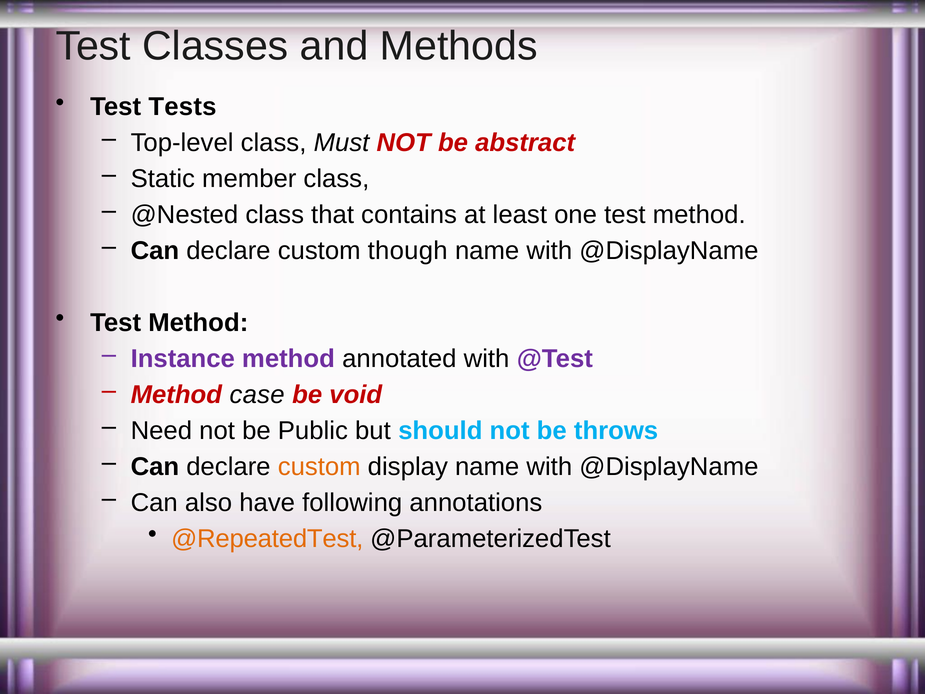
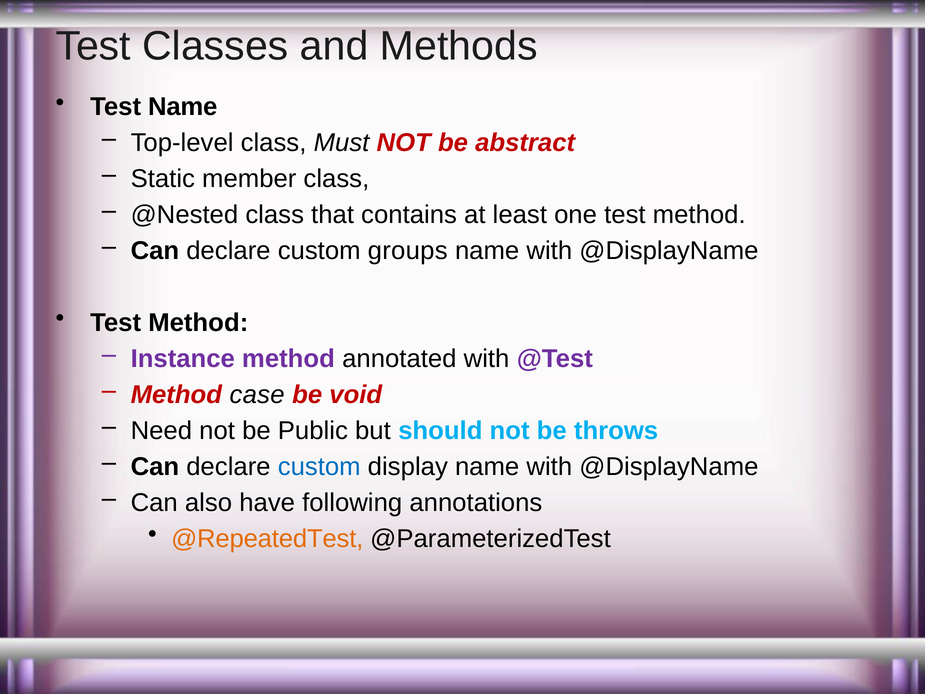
Test Tests: Tests -> Name (183, 107)
though: though -> groups (408, 251)
custom colour: orange -> blue (319, 466)
